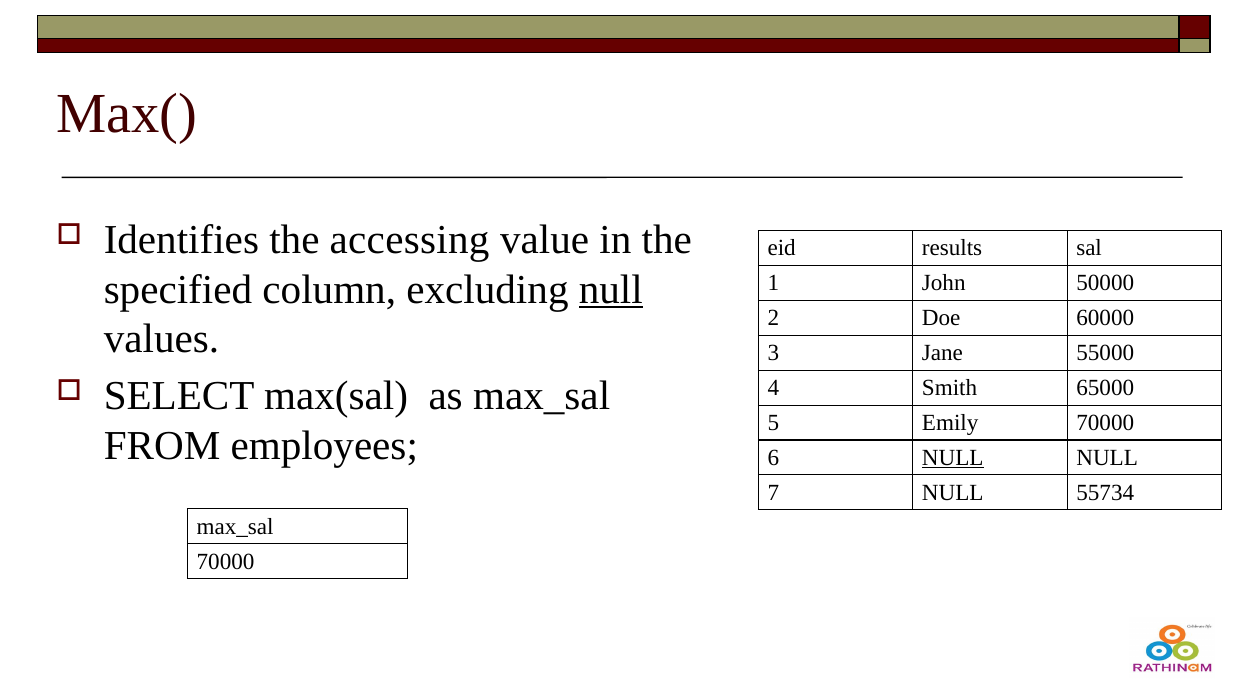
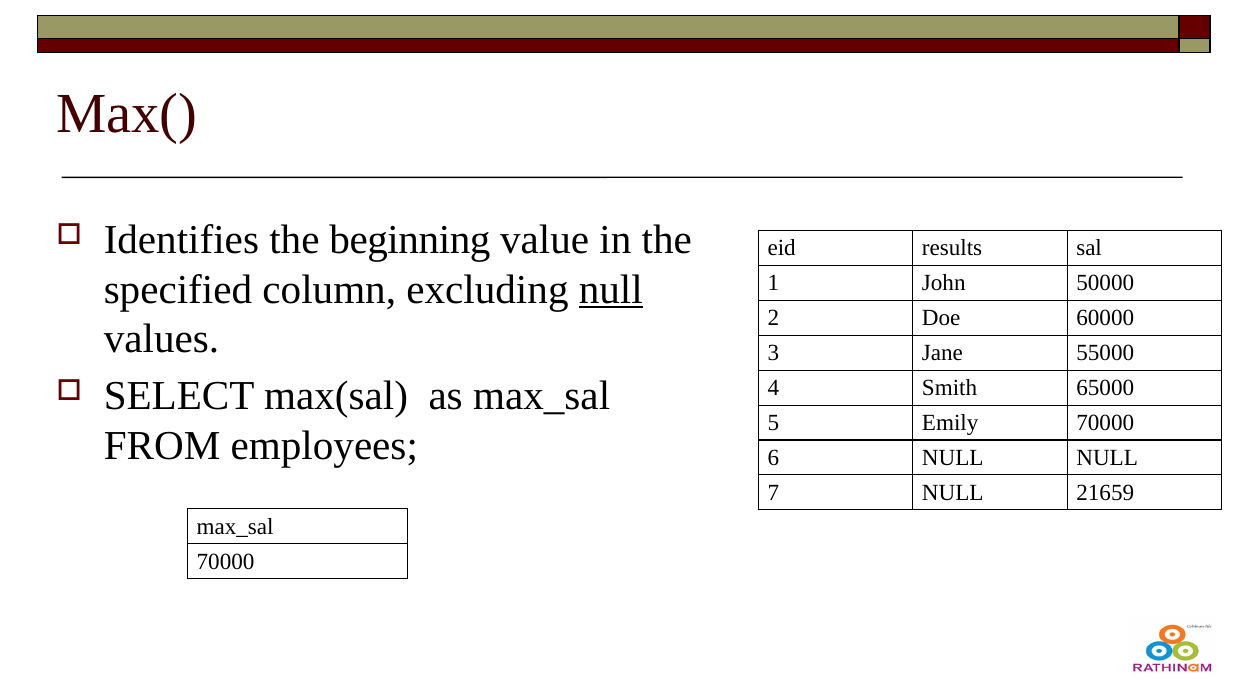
accessing: accessing -> beginning (410, 240)
NULL underline: present -> none (953, 458)
55734: 55734 -> 21659 (1105, 493)
